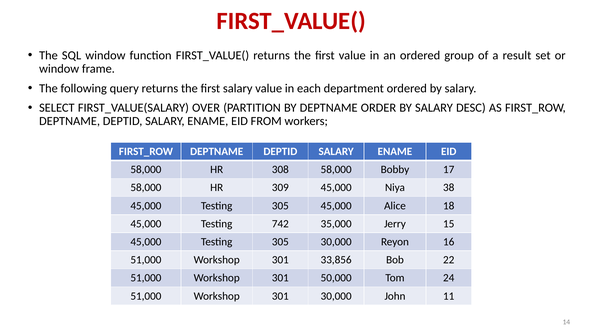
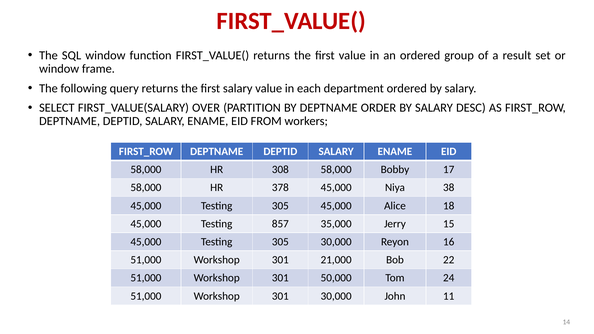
309: 309 -> 378 (280, 188)
742: 742 -> 857 (280, 224)
33,856: 33,856 -> 21,000 (336, 260)
